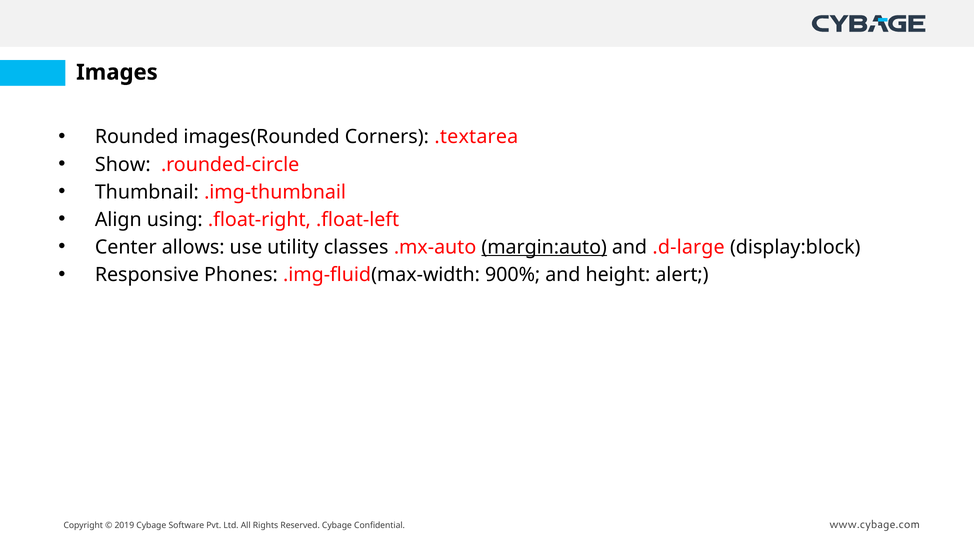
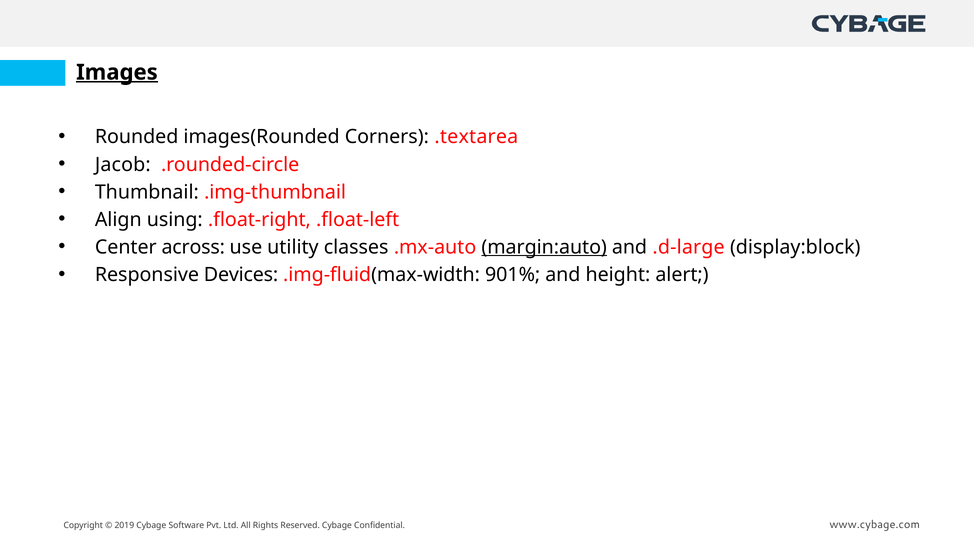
Images underline: none -> present (117, 72)
Show: Show -> Jacob (123, 165)
allows: allows -> across (193, 247)
Phones: Phones -> Devices (241, 275)
900%: 900% -> 901% (513, 275)
